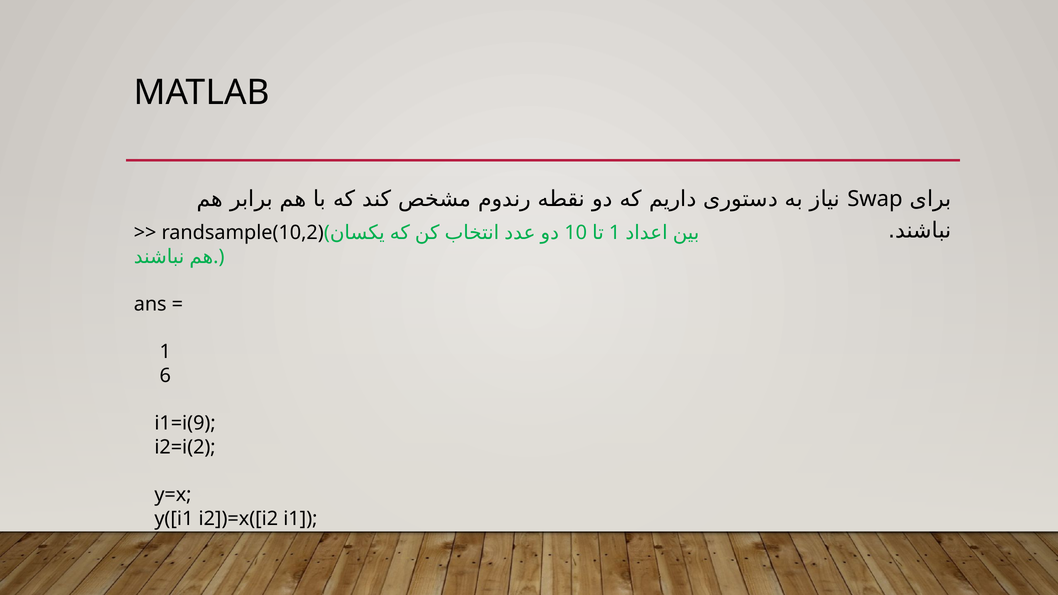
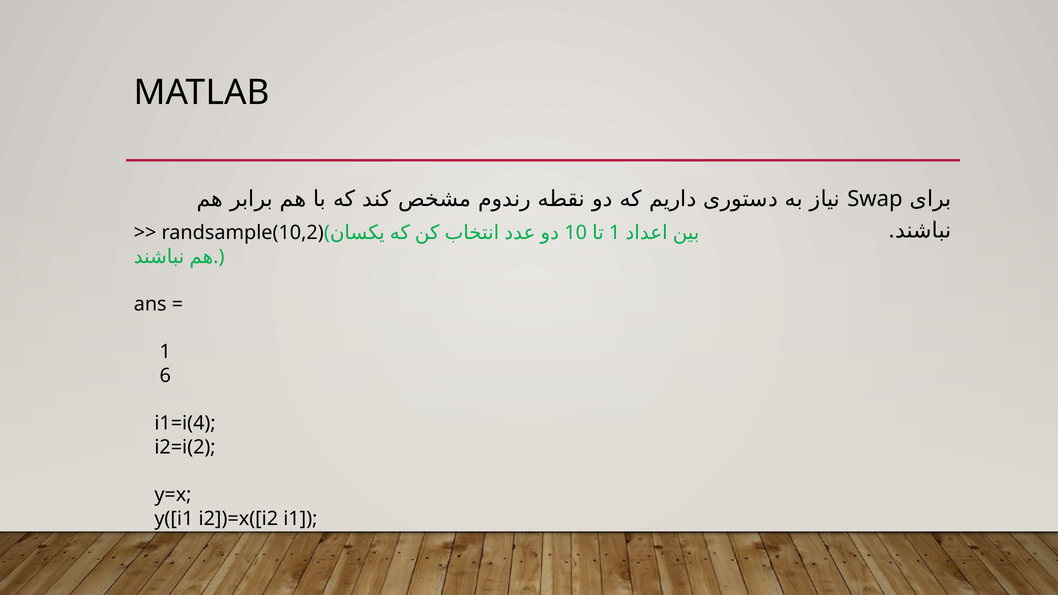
i1=i(9: i1=i(9 -> i1=i(4 (185, 423)
